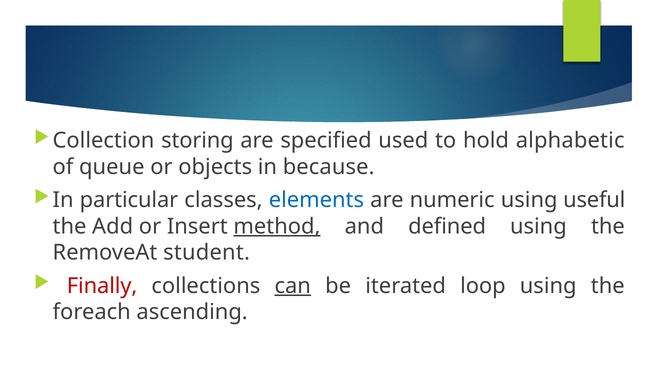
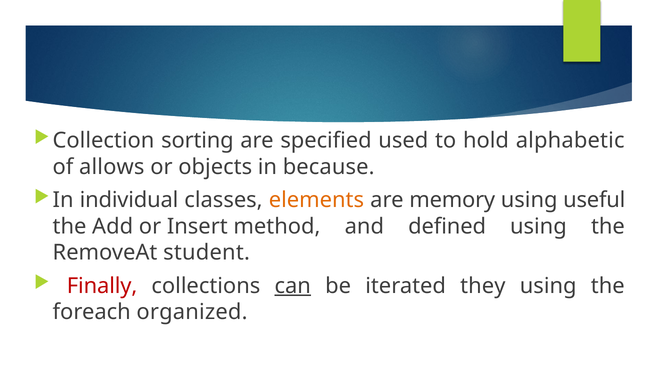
storing: storing -> sorting (197, 141)
queue: queue -> allows (112, 167)
particular: particular -> individual (129, 200)
elements colour: blue -> orange (316, 200)
numeric: numeric -> memory (452, 200)
method underline: present -> none (277, 226)
loop: loop -> they (483, 286)
ascending: ascending -> organized (192, 312)
